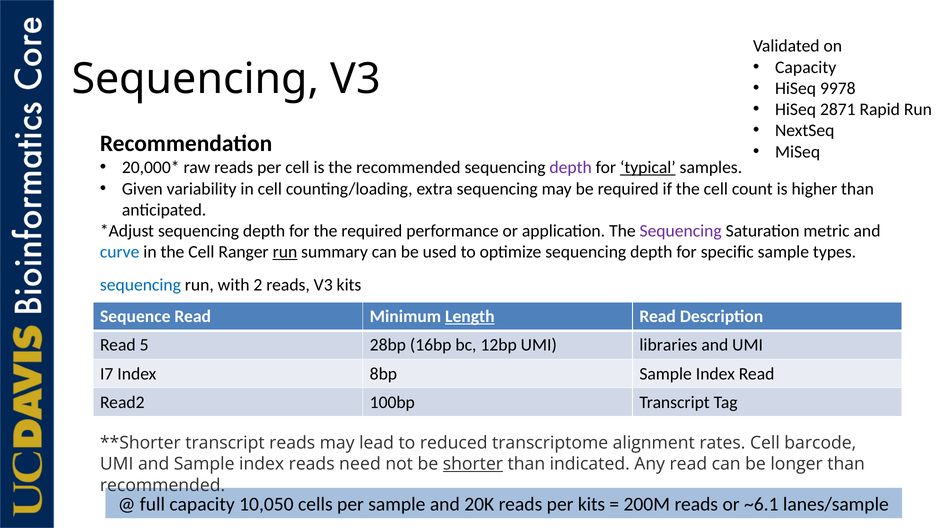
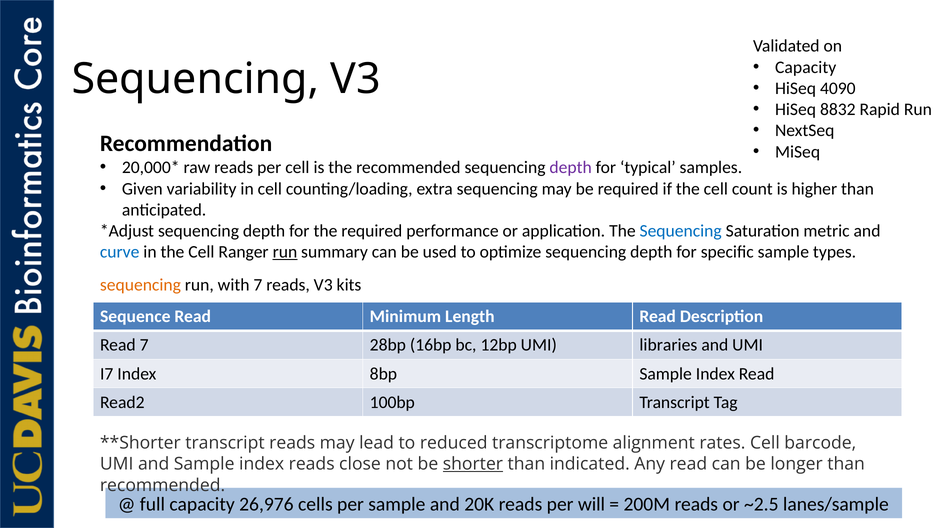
9978: 9978 -> 4090 (838, 88)
2871: 2871 -> 8832 (838, 109)
typical underline: present -> none (648, 167)
Sequencing colour: purple -> blue (681, 231)
sequencing colour: blue -> orange (140, 285)
with 2: 2 -> 7 (258, 285)
Length underline: present -> none (470, 316)
Read 5: 5 -> 7 (144, 345)
need: need -> close (360, 464)
10,050: 10,050 -> 26,976 (266, 504)
per kits: kits -> will (592, 504)
~6.1: ~6.1 -> ~2.5 (761, 504)
